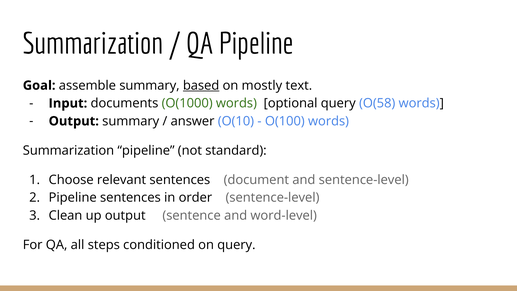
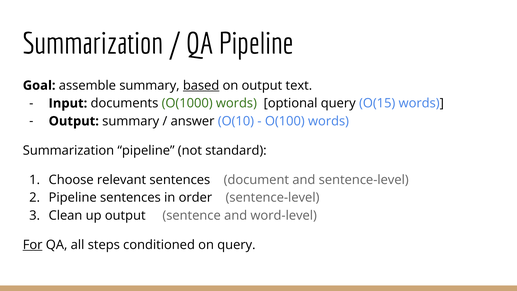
on mostly: mostly -> output (262, 85)
O(58: O(58 -> O(15 (377, 103)
For underline: none -> present (33, 245)
